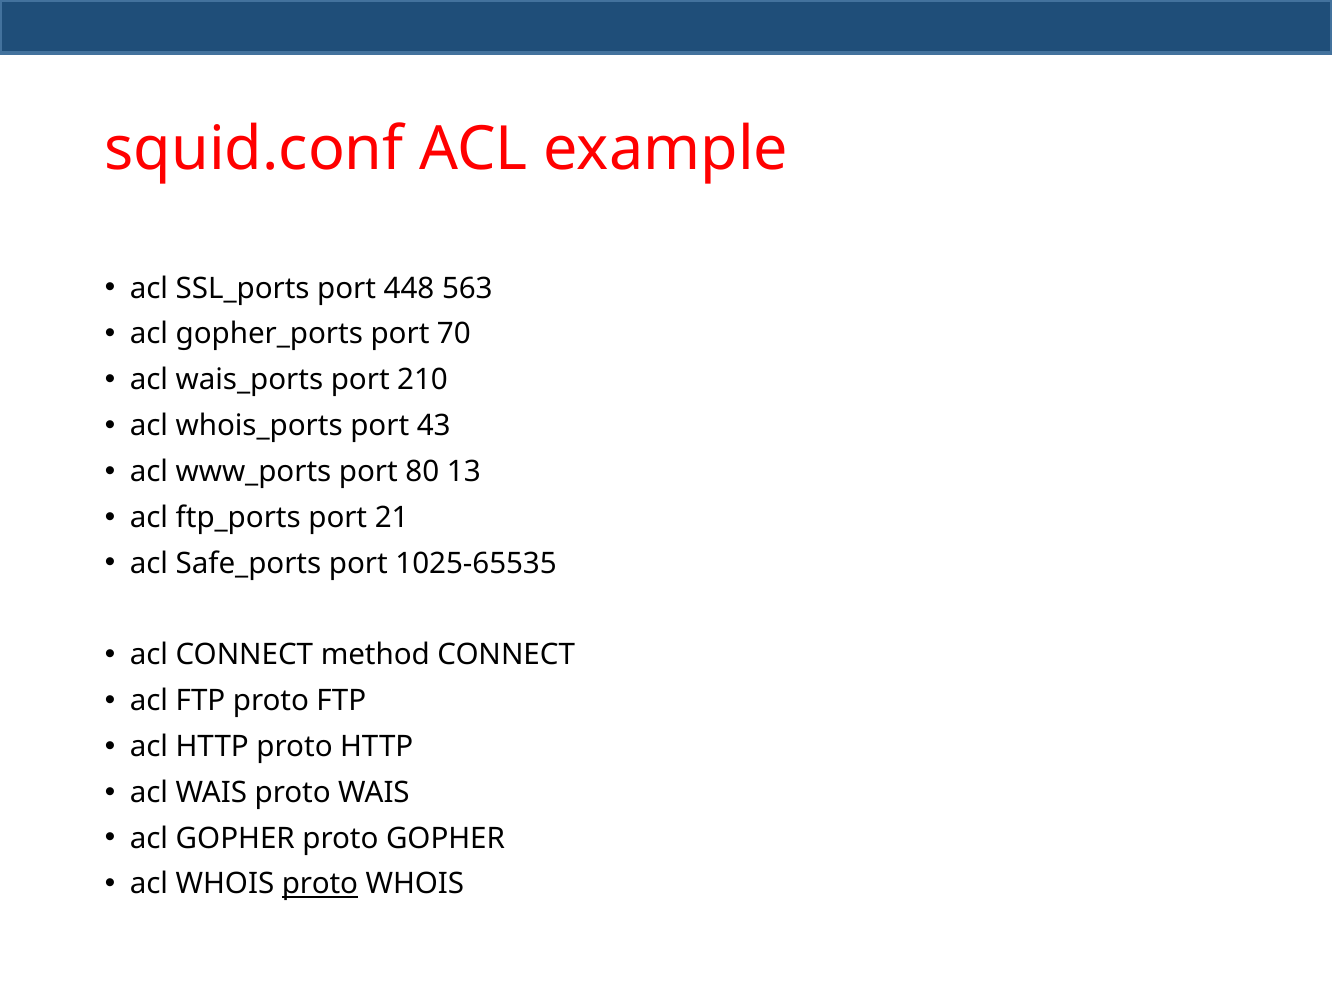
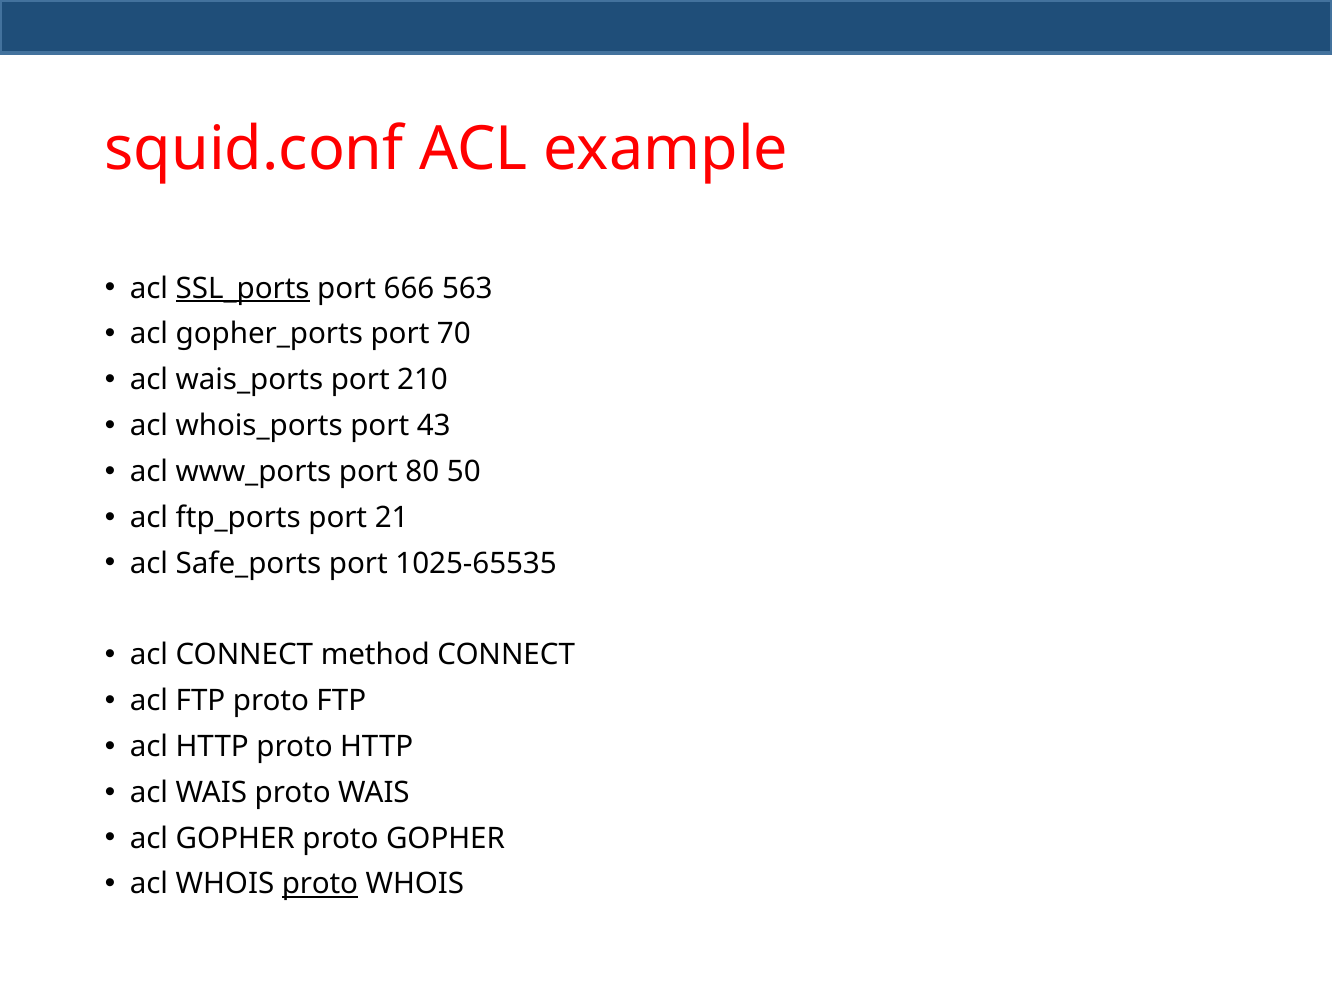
SSL_ports underline: none -> present (243, 288)
448: 448 -> 666 (409, 288)
13: 13 -> 50 (464, 472)
